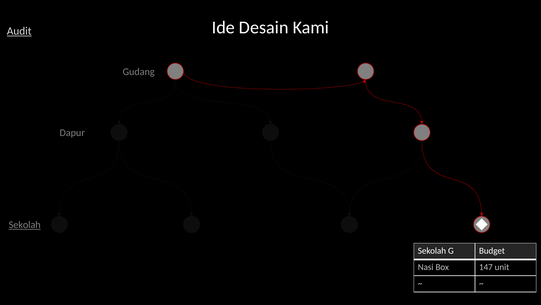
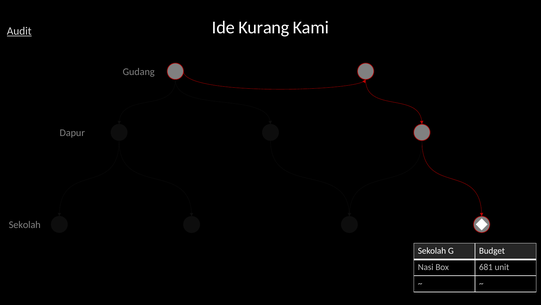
Desain: Desain -> Kurang (264, 27)
Sekolah underline: present -> none (25, 224)
147: 147 -> 681 (486, 267)
